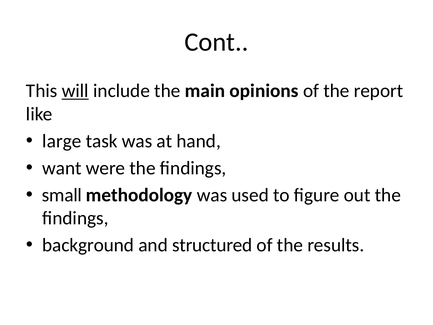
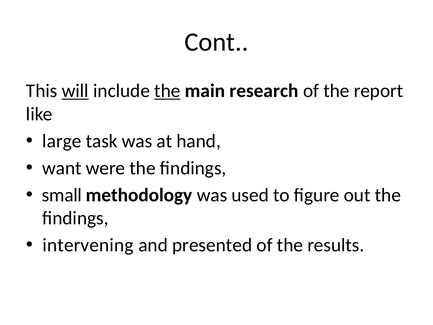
the underline: none -> present (167, 91)
opinions: opinions -> research (264, 91)
background: background -> intervening (88, 245)
structured: structured -> presented (212, 245)
